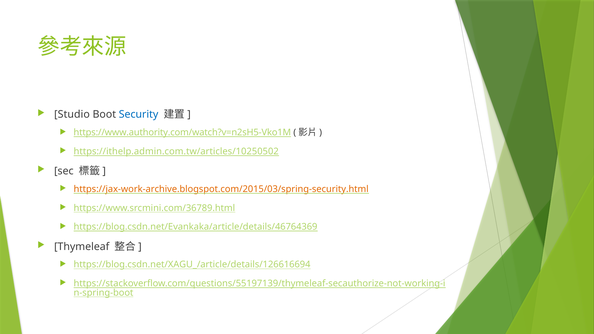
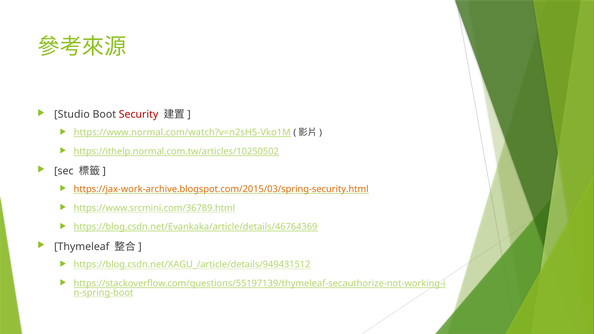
Security colour: blue -> red (139, 115)
https://www.authority.com/watch?v=n2sH5-Vko1M: https://www.authority.com/watch?v=n2sH5-Vko1M -> https://www.normal.com/watch?v=n2sH5-Vko1M (182, 133)
https://ithelp.admin.com.tw/articles/10250502: https://ithelp.admin.com.tw/articles/10250502 -> https://ithelp.normal.com.tw/articles/10250502 (176, 151)
https://blog.csdn.net/XAGU_/article/details/126616694: https://blog.csdn.net/XAGU_/article/details/126616694 -> https://blog.csdn.net/XAGU_/article/details/949431512 (192, 265)
